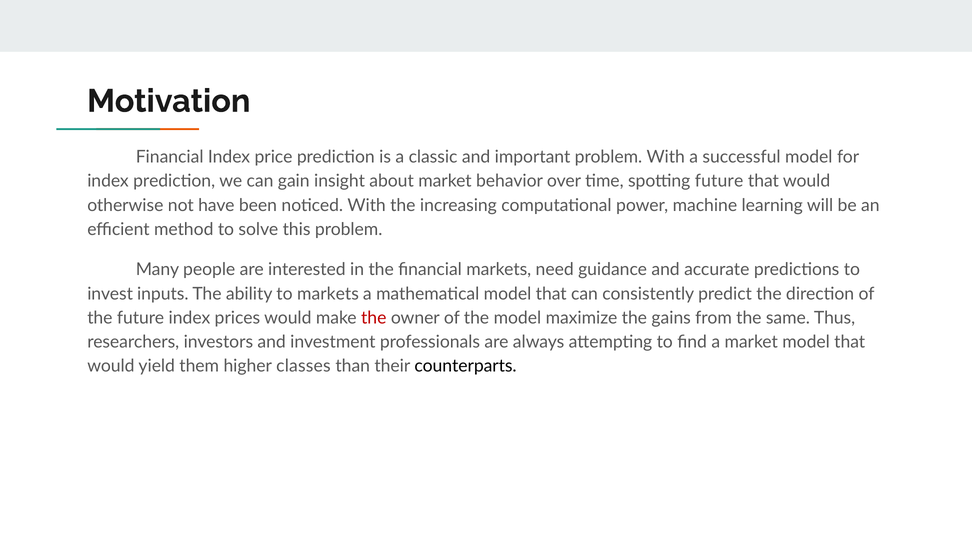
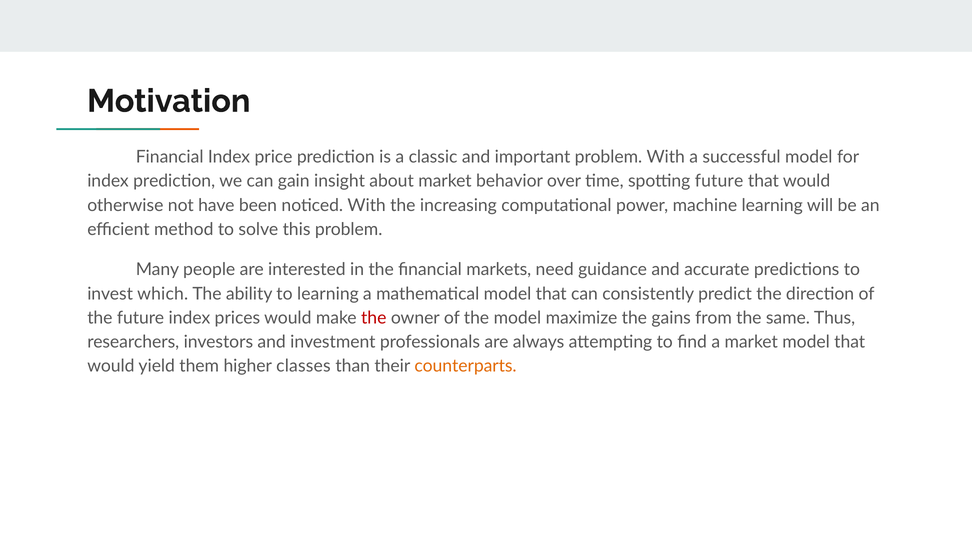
inputs: inputs -> which (163, 294)
to markets: markets -> learning (328, 294)
counterparts colour: black -> orange (465, 366)
